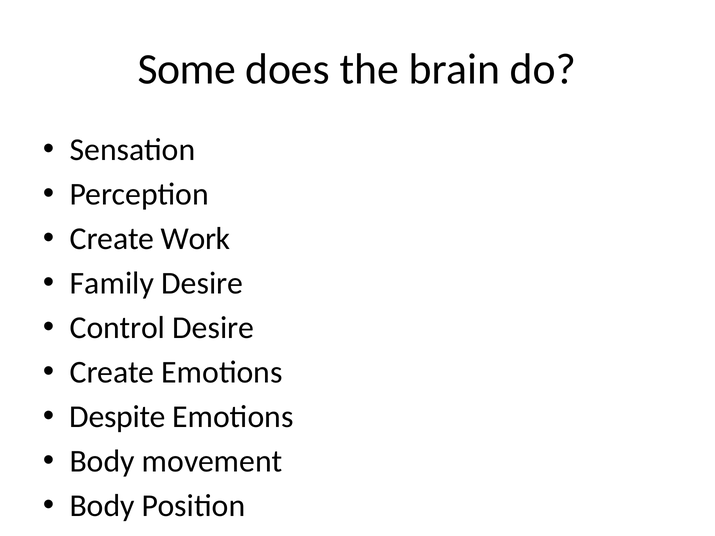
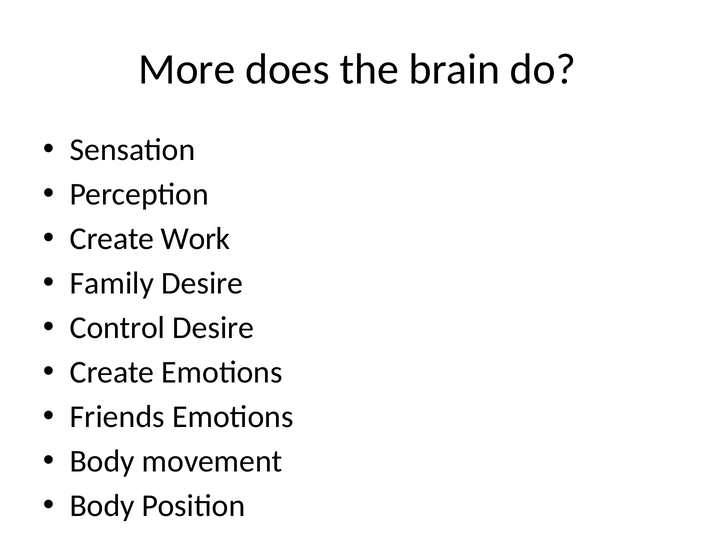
Some: Some -> More (187, 69)
Despite: Despite -> Friends (117, 417)
